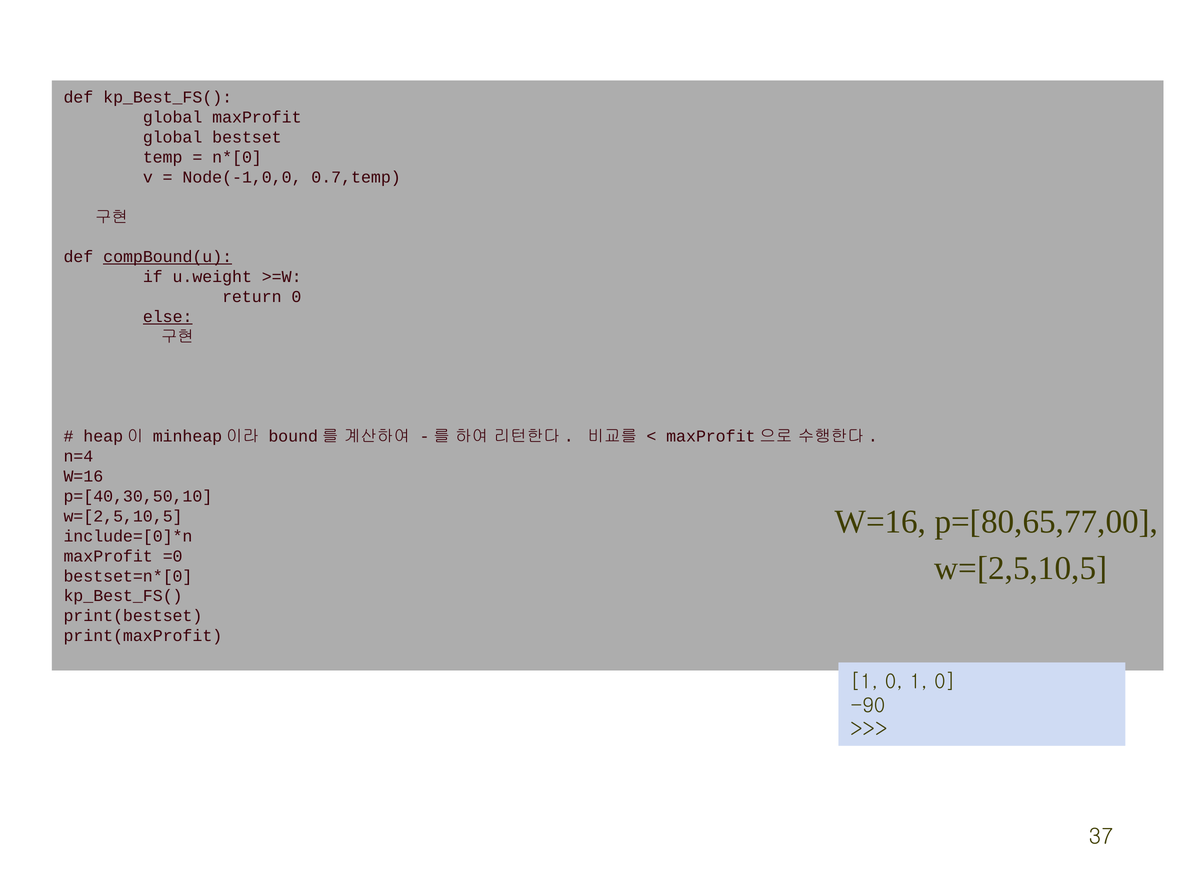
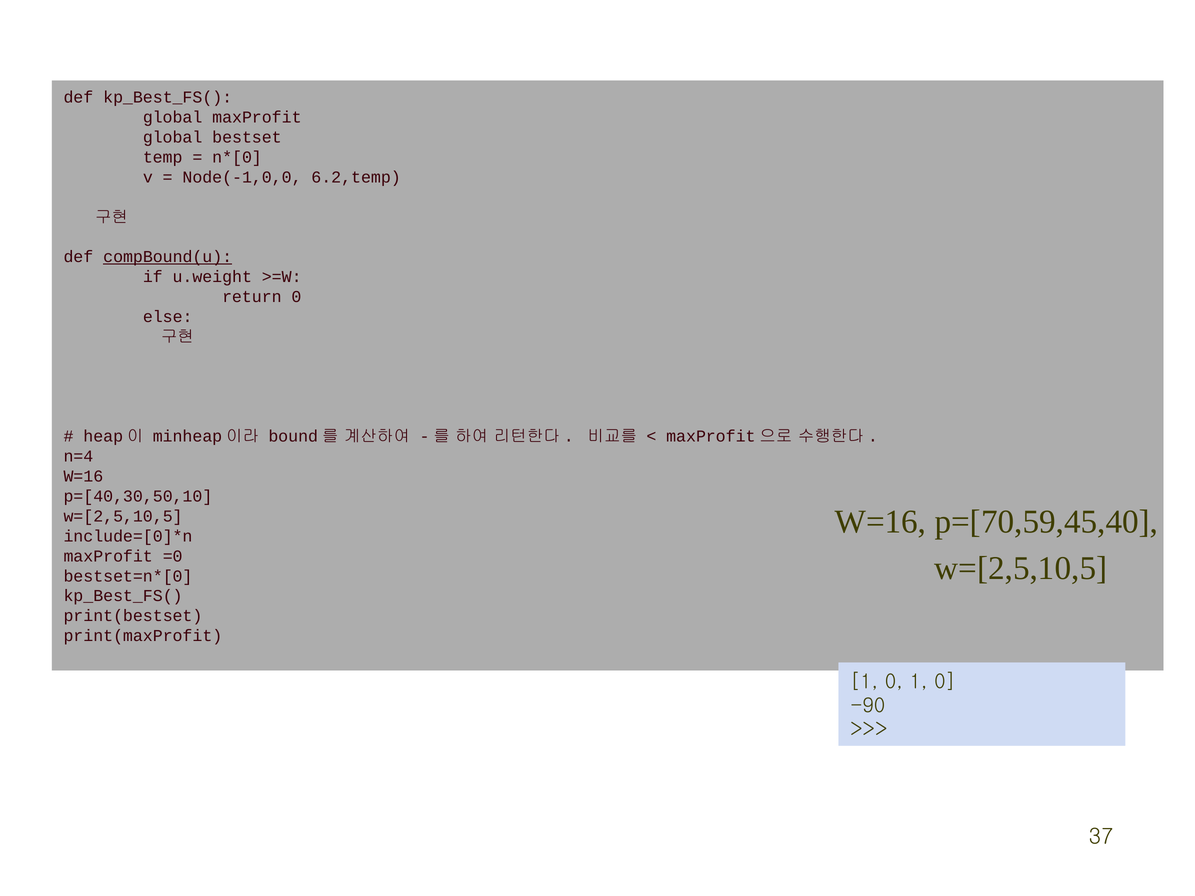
0.7,temp: 0.7,temp -> 6.2,temp (356, 177)
else underline: present -> none (168, 317)
p=[80,65,77,00: p=[80,65,77,00 -> p=[70,59,45,40 (1046, 522)
